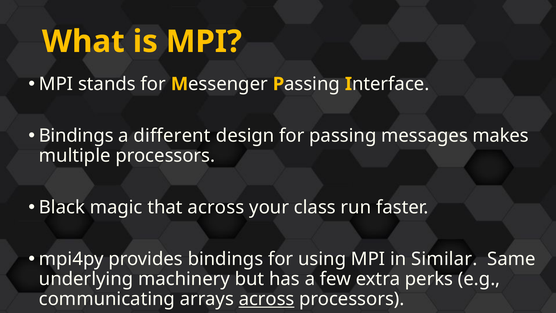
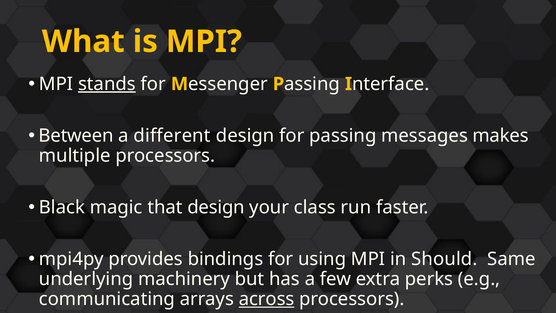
stands underline: none -> present (107, 84)
Bindings: Bindings -> Between (76, 136)
that across: across -> design (216, 207)
Similar: Similar -> Should (444, 259)
